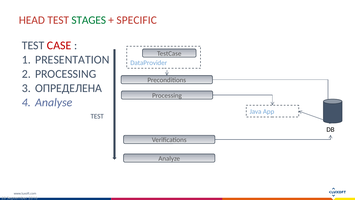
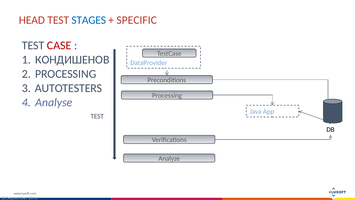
STAGES colour: green -> blue (89, 20)
PRESENTATION: PRESENTATION -> КОНДИШЕНОВ (72, 60)
ОПРЕДЕЛЕНА: ОПРЕДЕЛЕНА -> AUTOTESTERS (69, 88)
